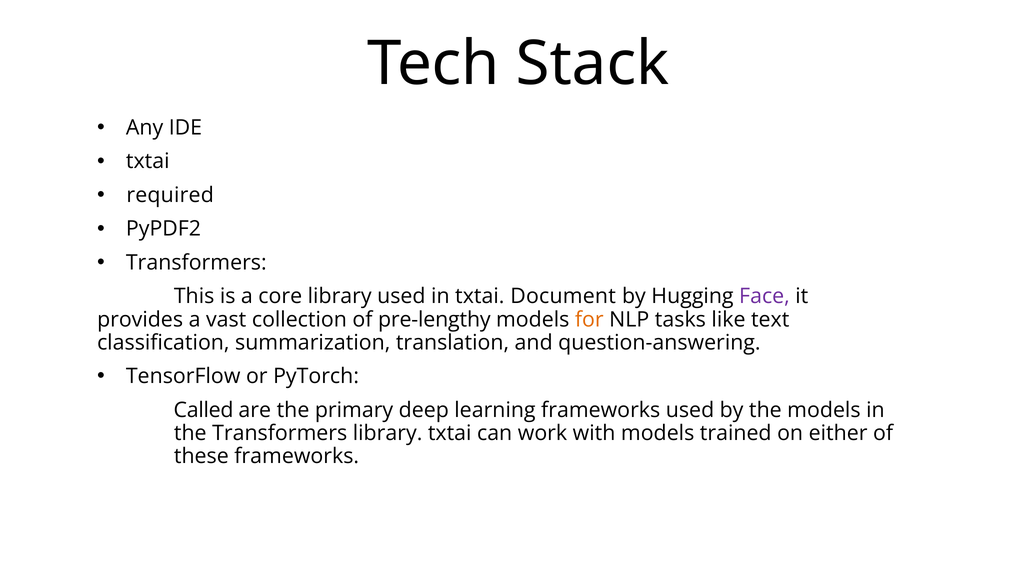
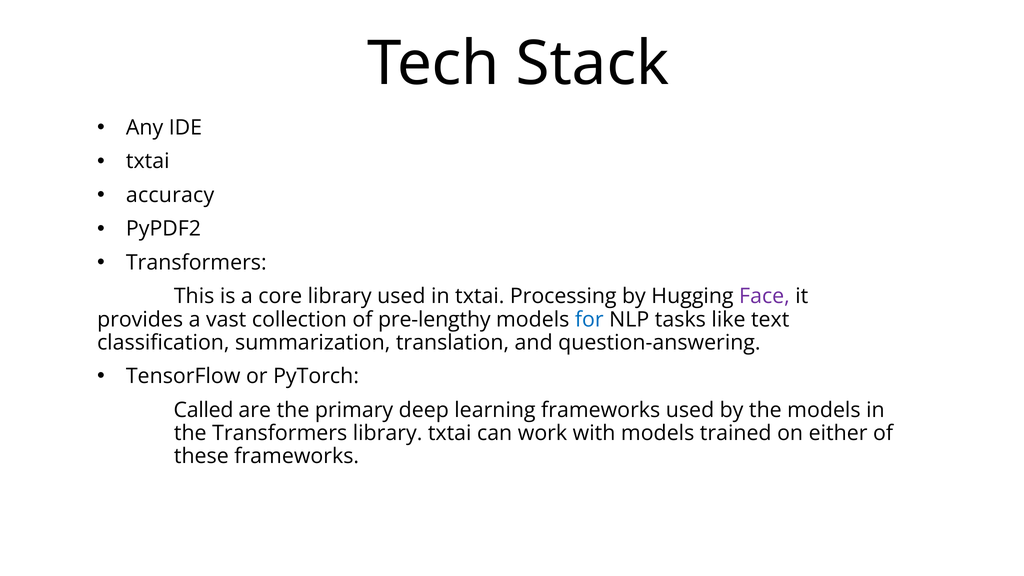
required: required -> accuracy (170, 195)
Document: Document -> Processing (563, 296)
for colour: orange -> blue (589, 319)
